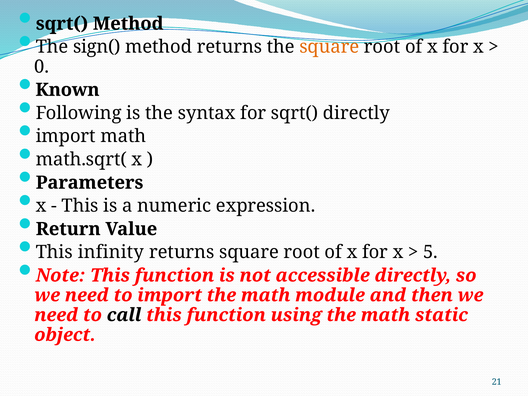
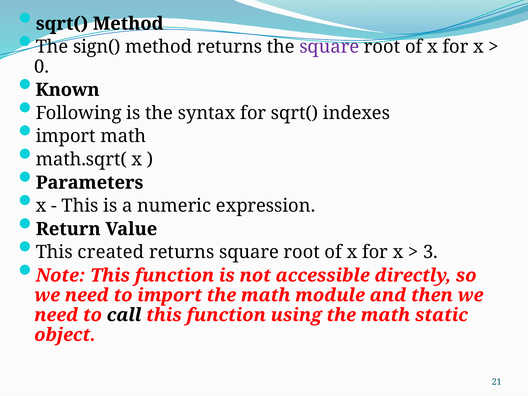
square colour: orange -> purple (329, 47)
sqrt( directly: directly -> indexes (356, 113)
infinity: infinity -> created (111, 252)
5: 5 -> 3 (430, 252)
